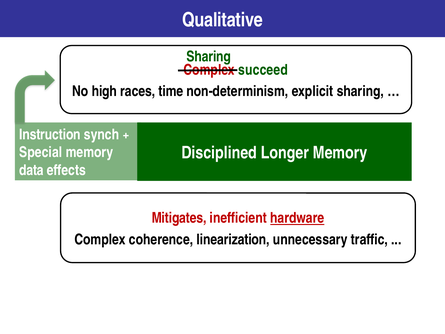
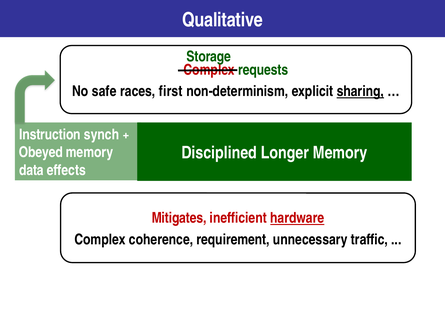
Sharing: Sharing -> Storage (209, 57)
succeed: succeed -> requests (263, 70)
high: high -> safe (104, 91)
time: time -> first (171, 91)
sharing underline: none -> present (360, 91)
Special: Special -> Obeyed (41, 152)
linearization: linearization -> requirement (233, 239)
